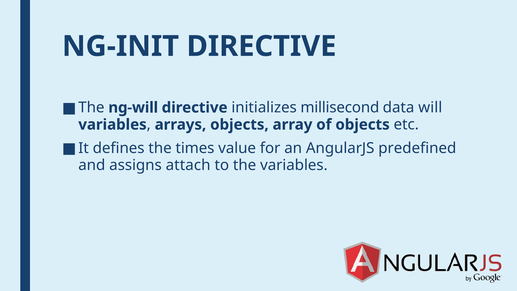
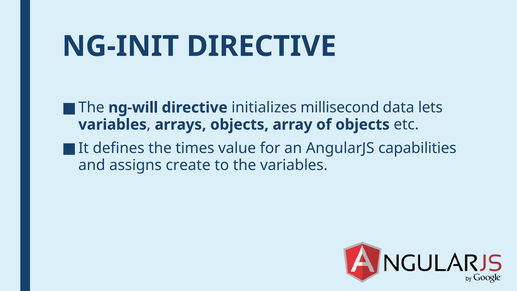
will: will -> lets (430, 108)
predefined: predefined -> capabilities (417, 148)
attach: attach -> create (188, 165)
